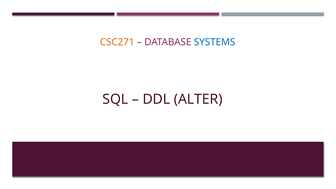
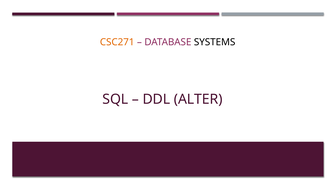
SYSTEMS colour: blue -> black (215, 42)
